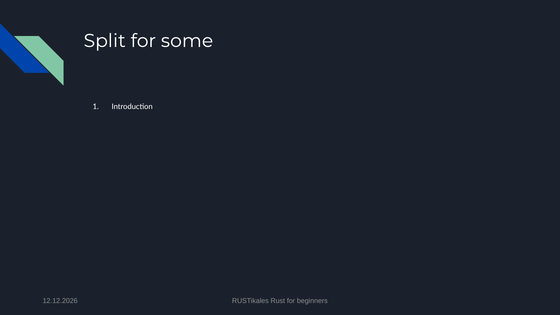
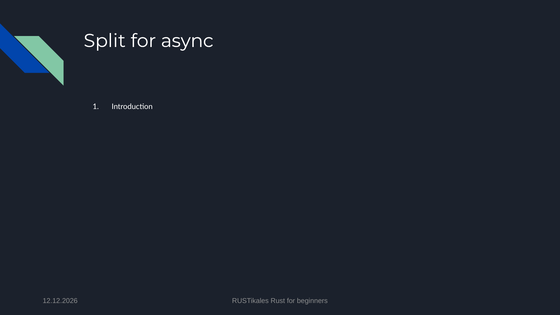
some: some -> async (187, 41)
